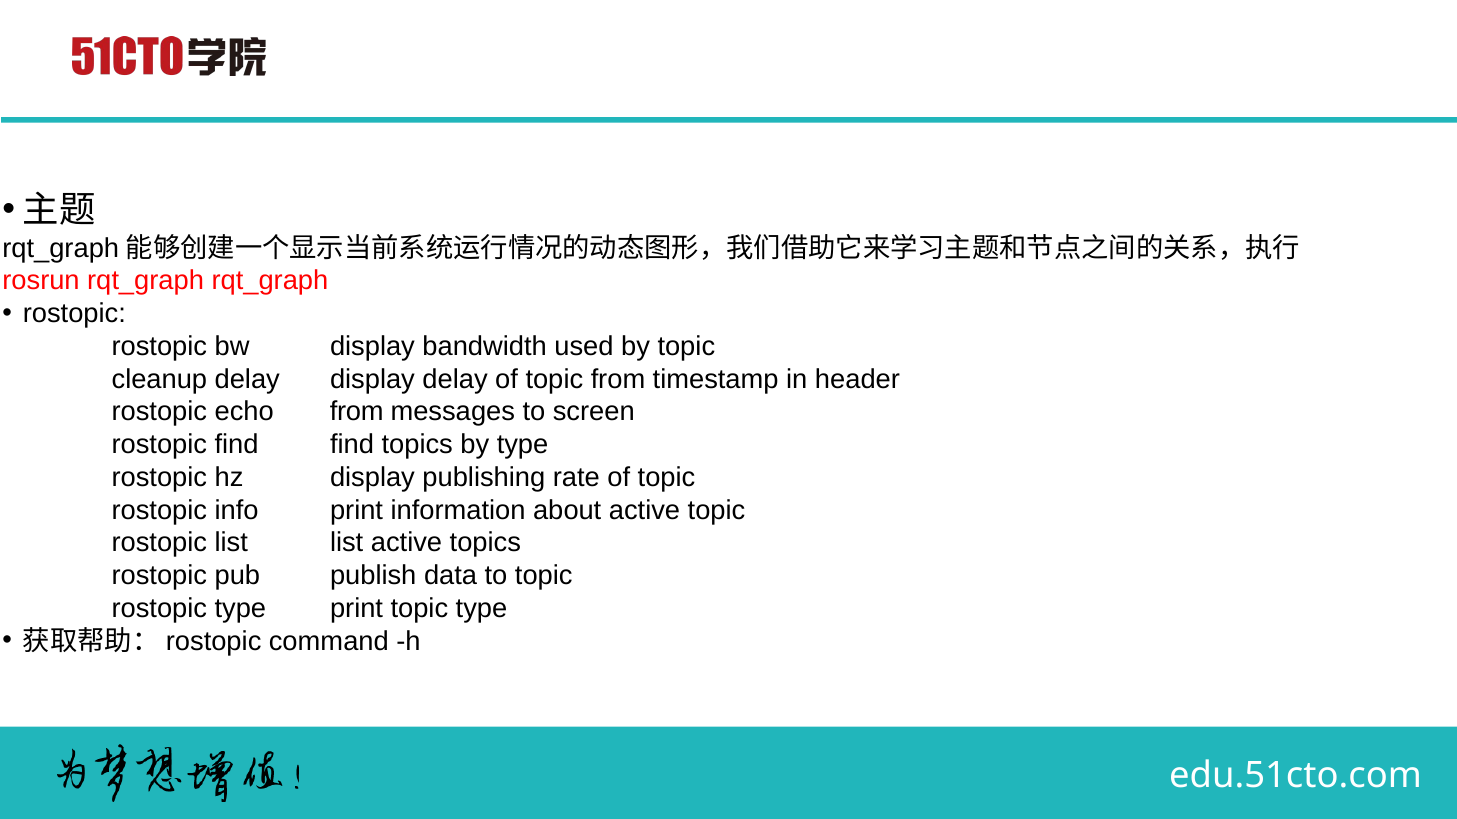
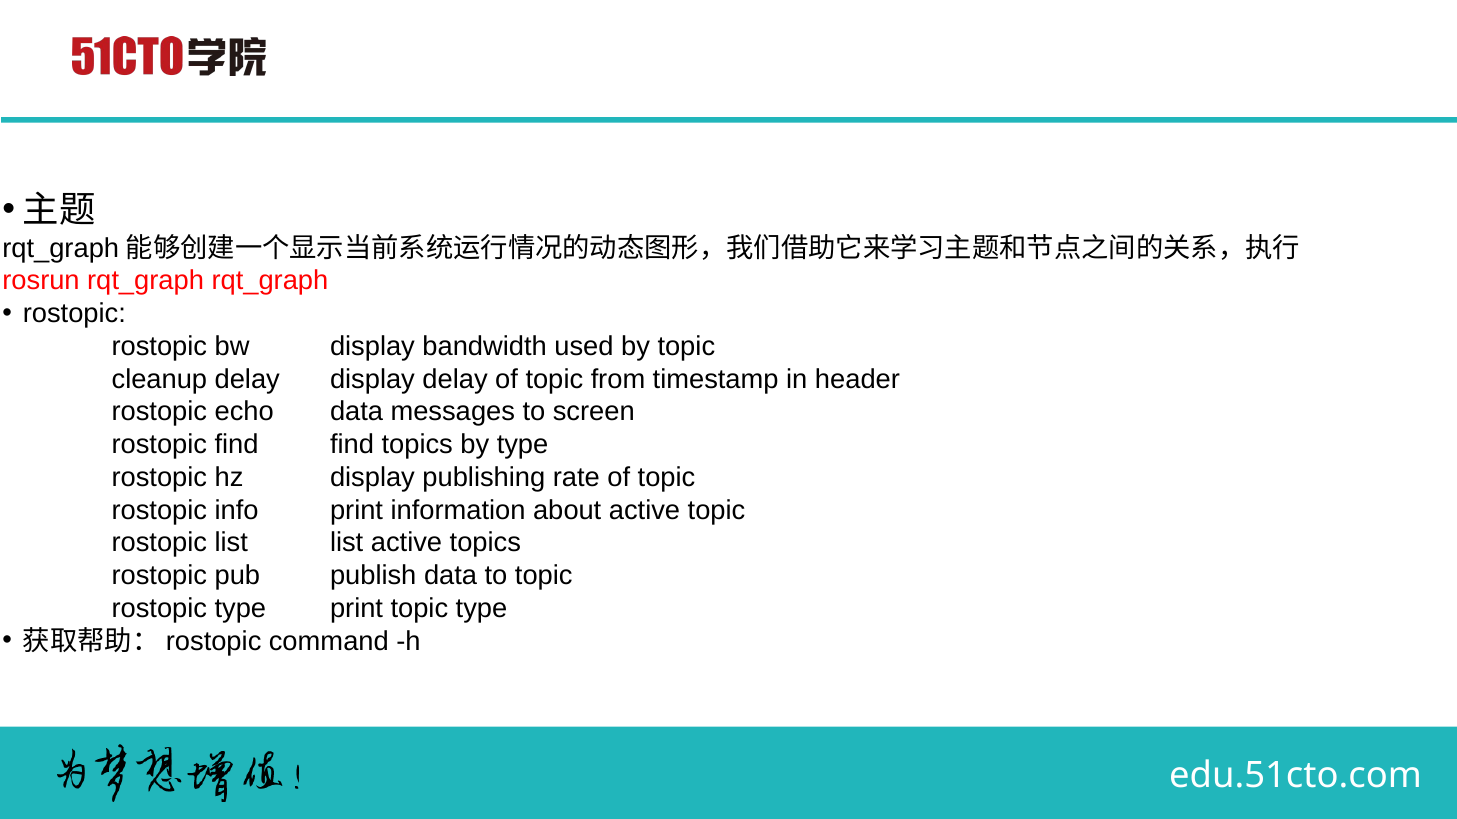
echo from: from -> data (357, 412)
